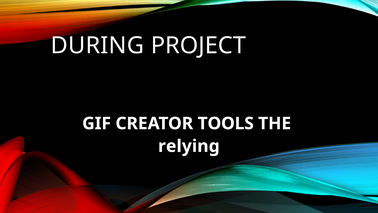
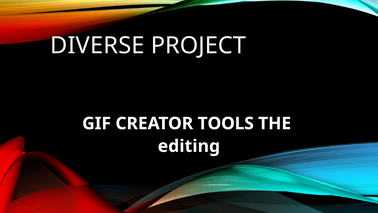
DURING: DURING -> DIVERSE (97, 45)
relying: relying -> editing (189, 146)
